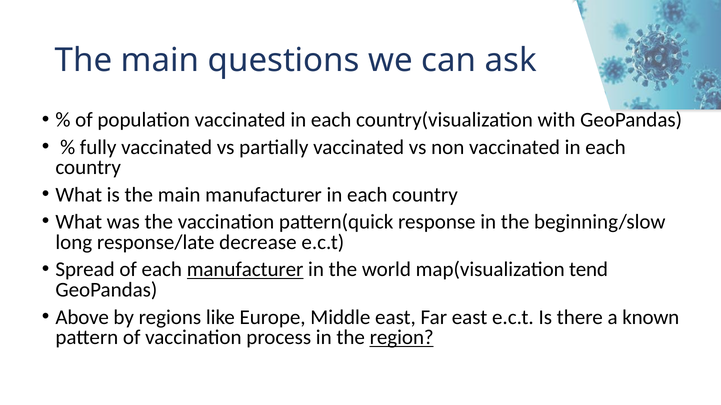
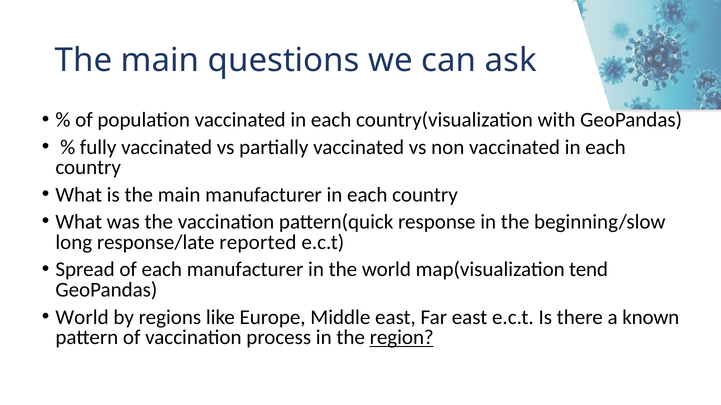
decrease: decrease -> reported (258, 243)
manufacturer underline: present -> none (245, 270)
Above: Above -> World (82, 318)
